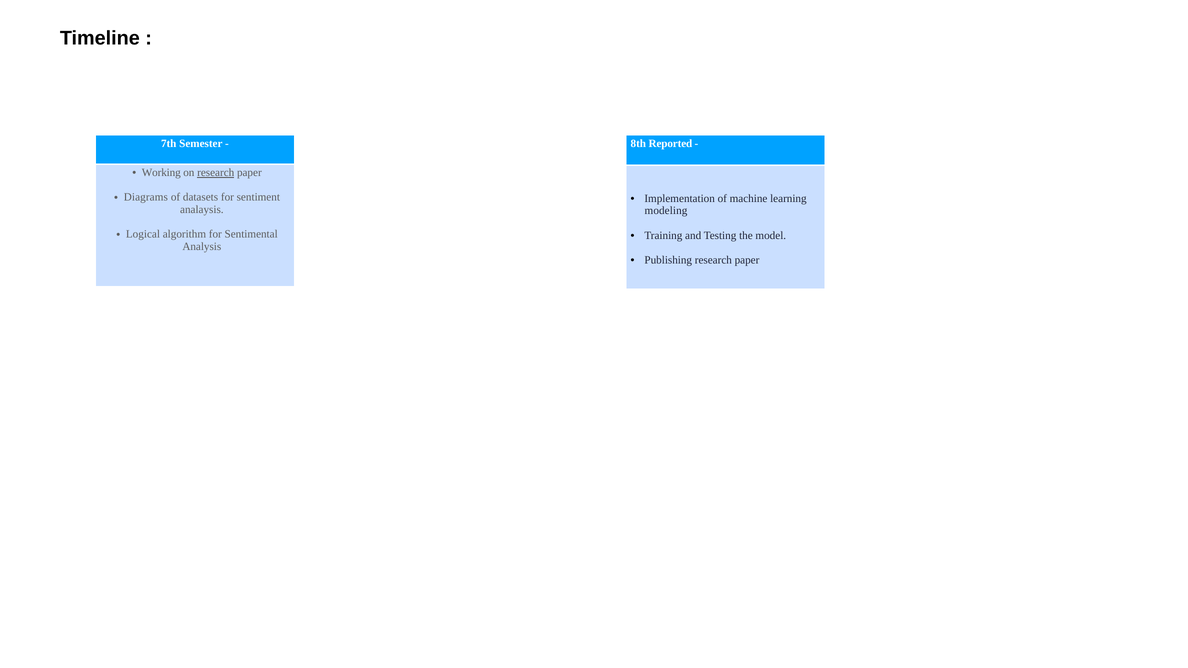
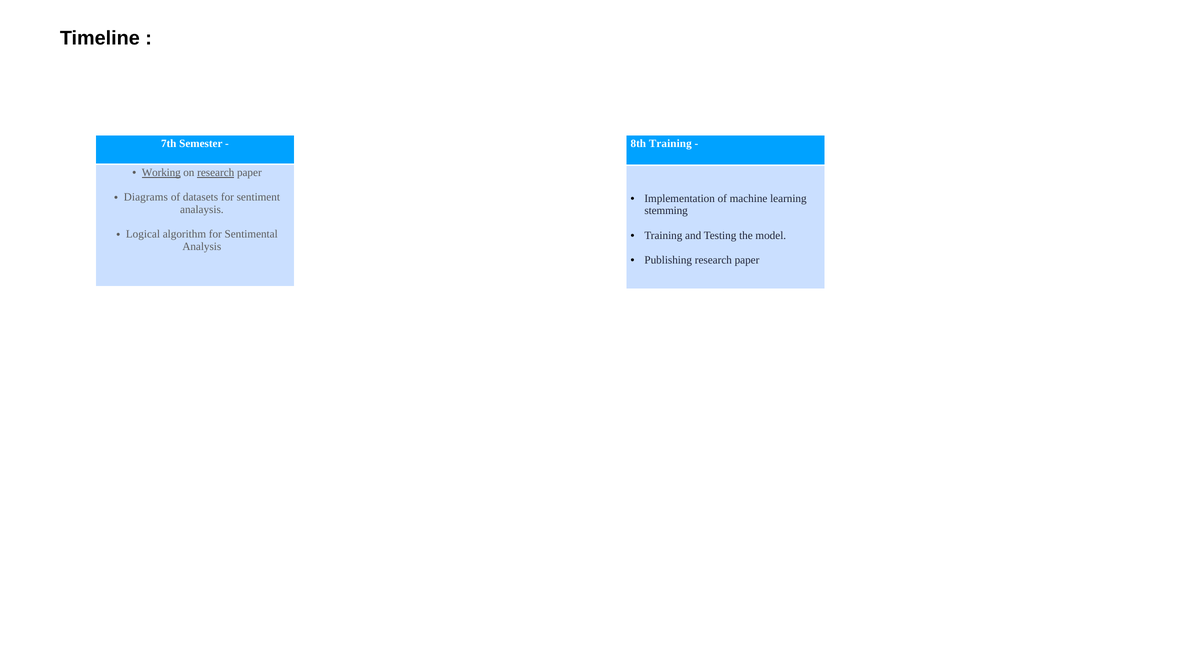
8th Reported: Reported -> Training (670, 144)
Working underline: none -> present (161, 173)
modeling: modeling -> stemming (666, 211)
